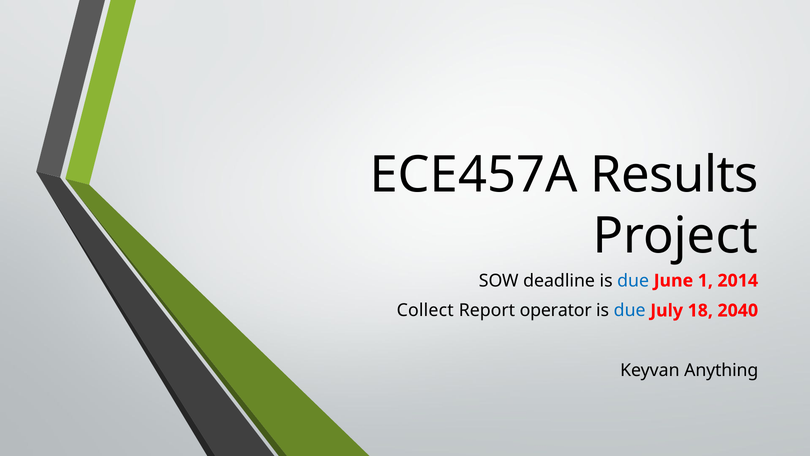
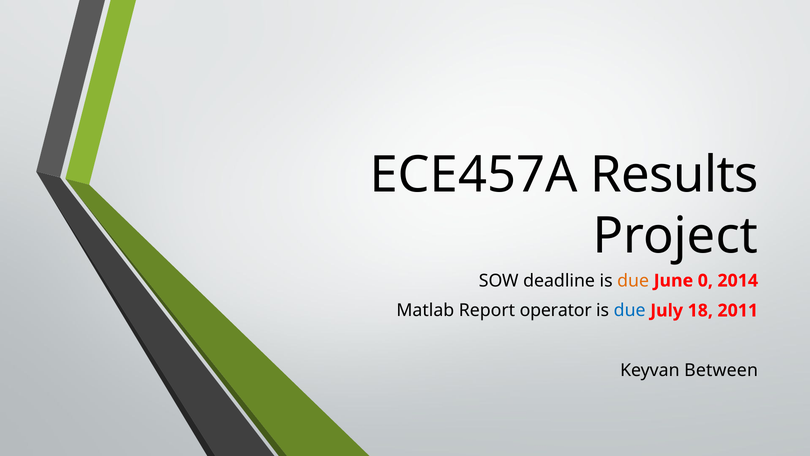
due colour: blue -> orange (633, 280)
1: 1 -> 0 (705, 280)
Collect: Collect -> Matlab (425, 310)
2040: 2040 -> 2011 (738, 310)
Anything: Anything -> Between (721, 370)
